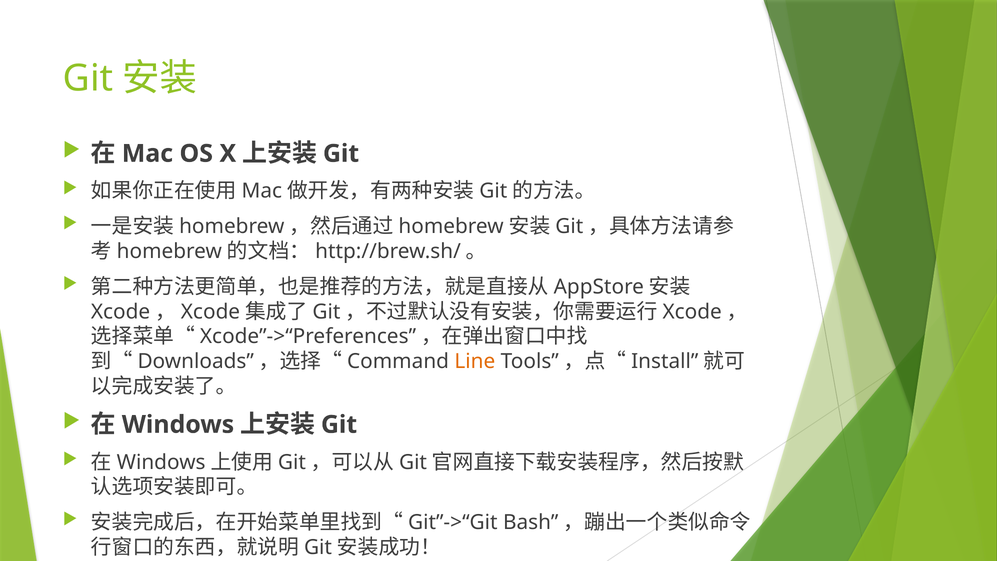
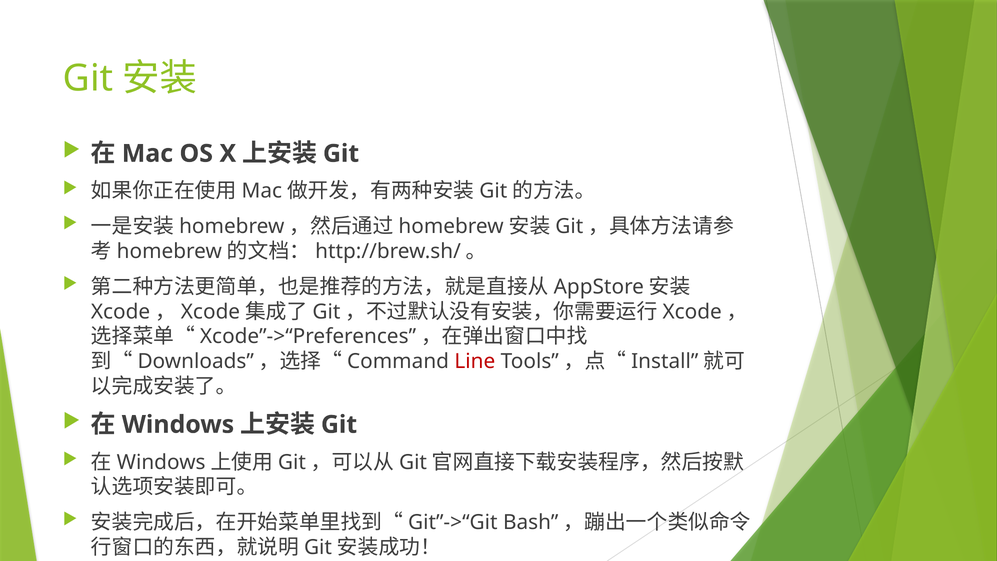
Line colour: orange -> red (475, 361)
